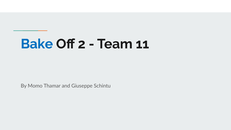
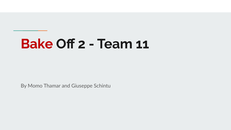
Bake colour: blue -> red (37, 44)
